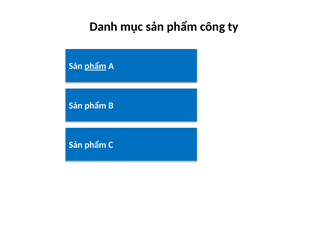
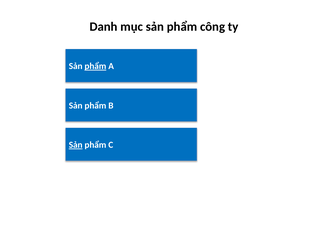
Sản underline: none -> present (76, 145)
